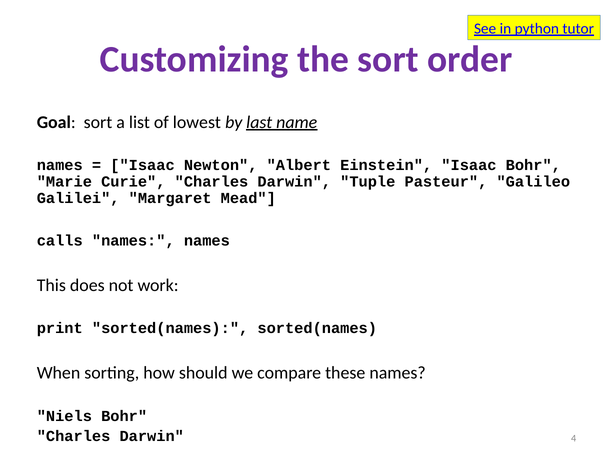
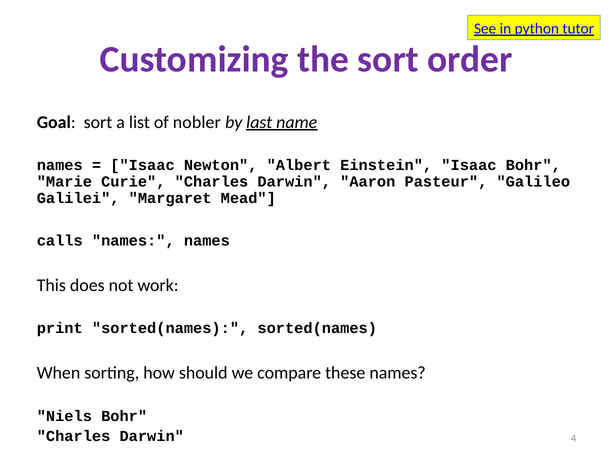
lowest: lowest -> nobler (197, 122)
Tuple: Tuple -> Aaron (368, 182)
